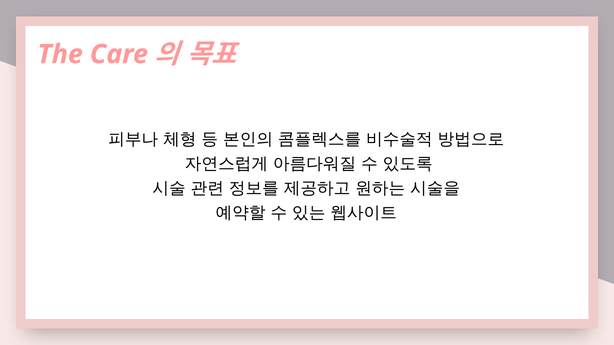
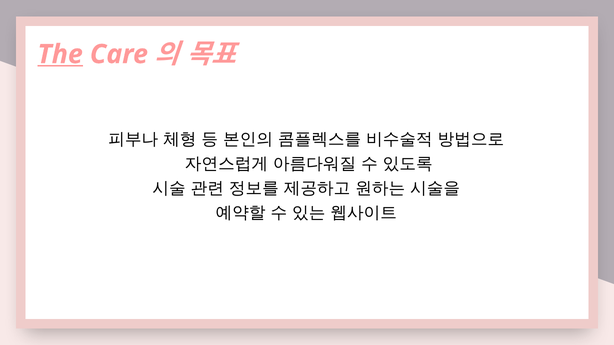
The underline: none -> present (60, 54)
